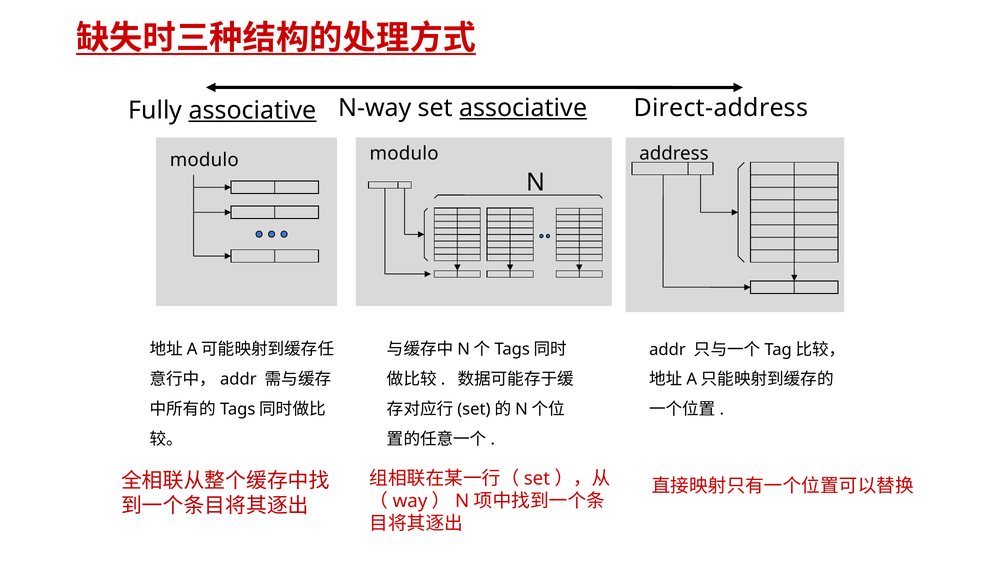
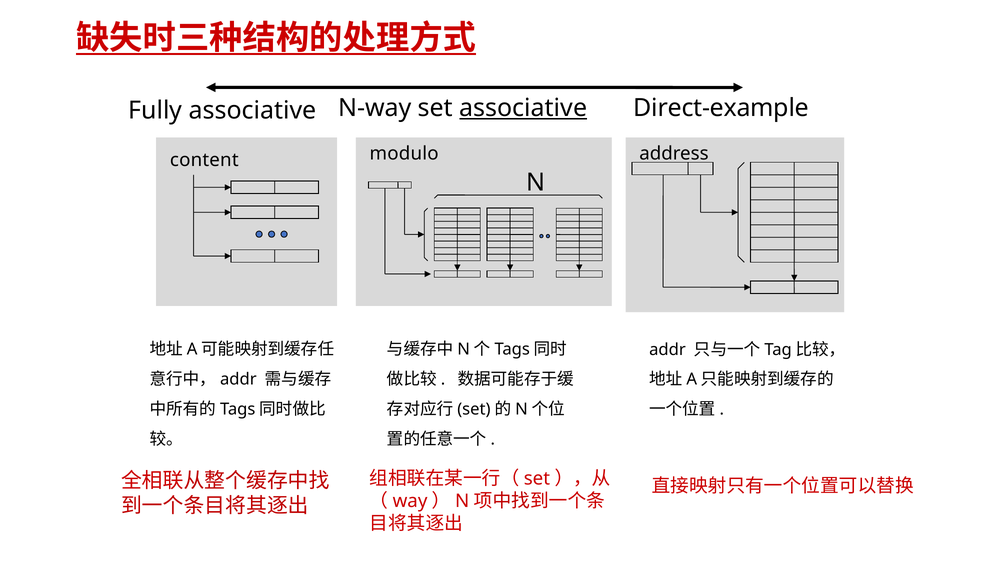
Direct-address: Direct-address -> Direct-example (721, 108)
associative underline: present -> none (253, 110)
modulo: modulo -> content (204, 160)
